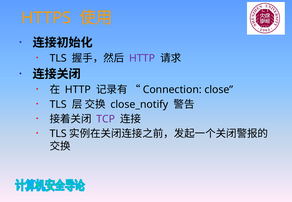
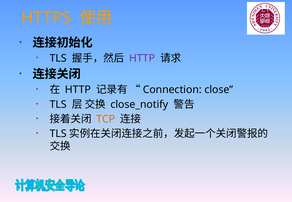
TCP colour: purple -> orange (106, 119)
